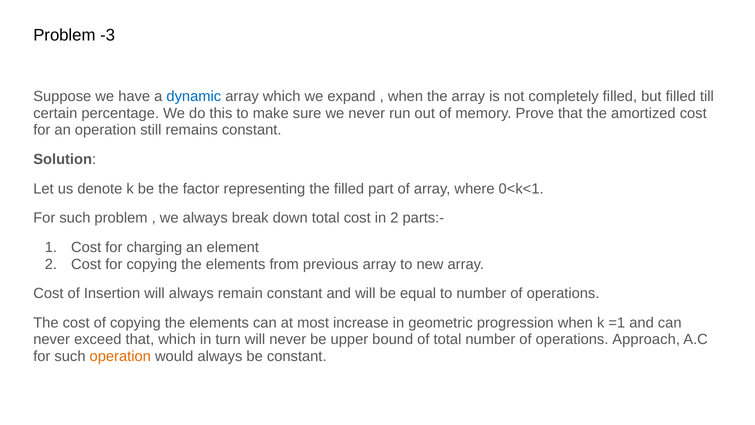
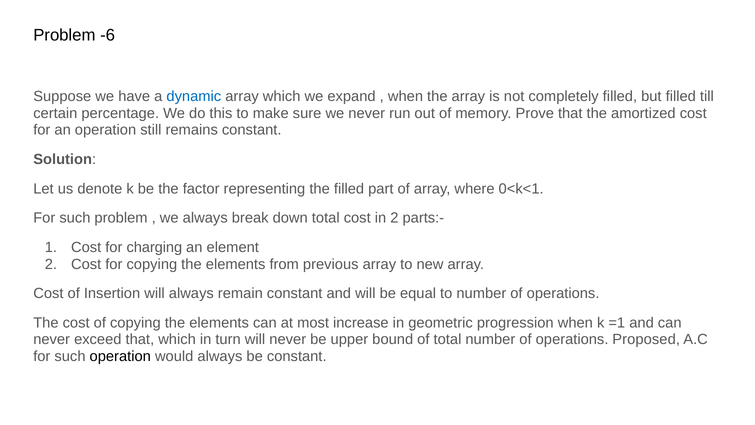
-3: -3 -> -6 (108, 35)
Approach: Approach -> Proposed (646, 339)
operation colour: orange -> black (120, 356)
